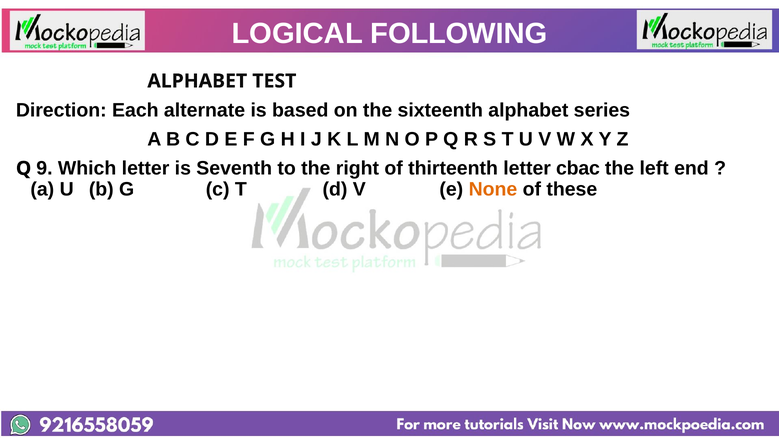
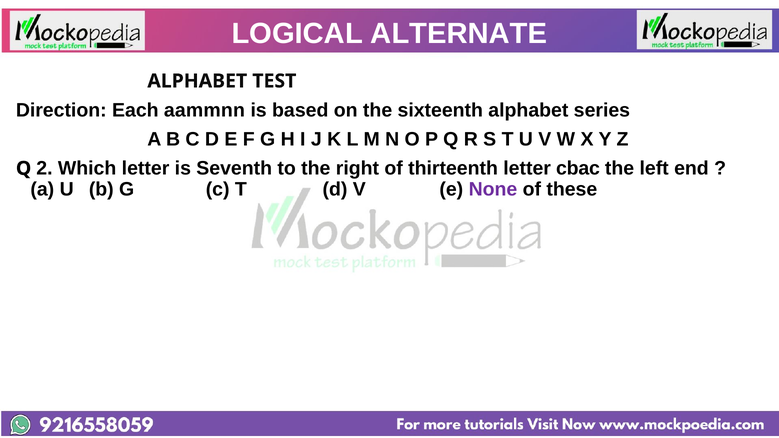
FOLLOWING: FOLLOWING -> ALTERNATE (459, 33)
alternate: alternate -> aammnn (204, 110)
9: 9 -> 2 (44, 168)
None colour: orange -> purple (493, 190)
